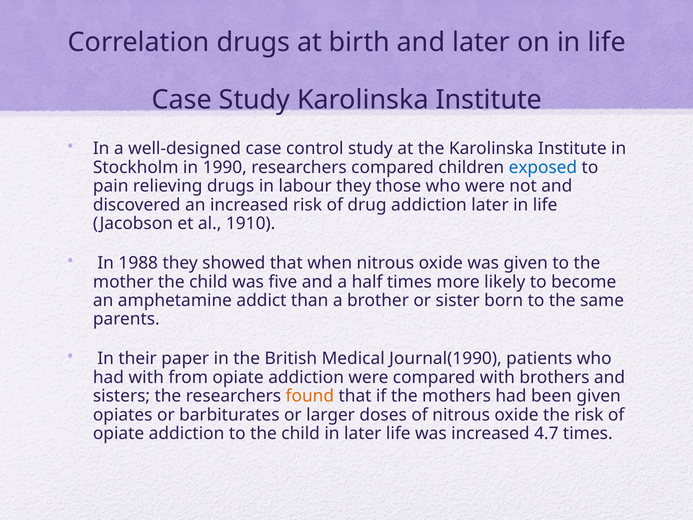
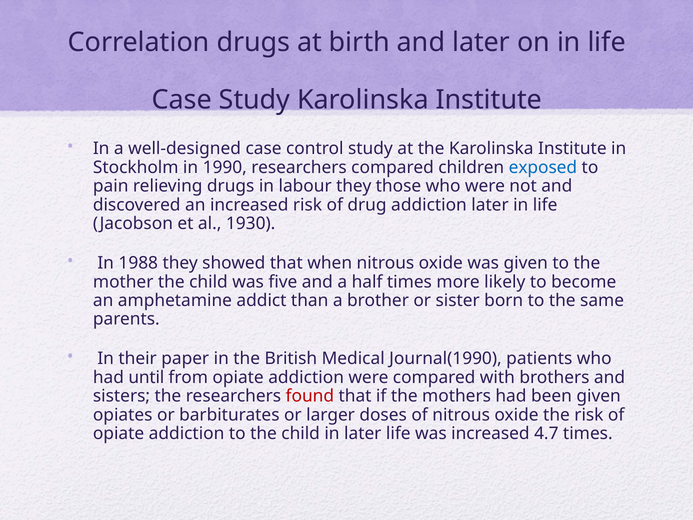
1910: 1910 -> 1930 (251, 223)
had with: with -> until (146, 377)
found colour: orange -> red (310, 396)
